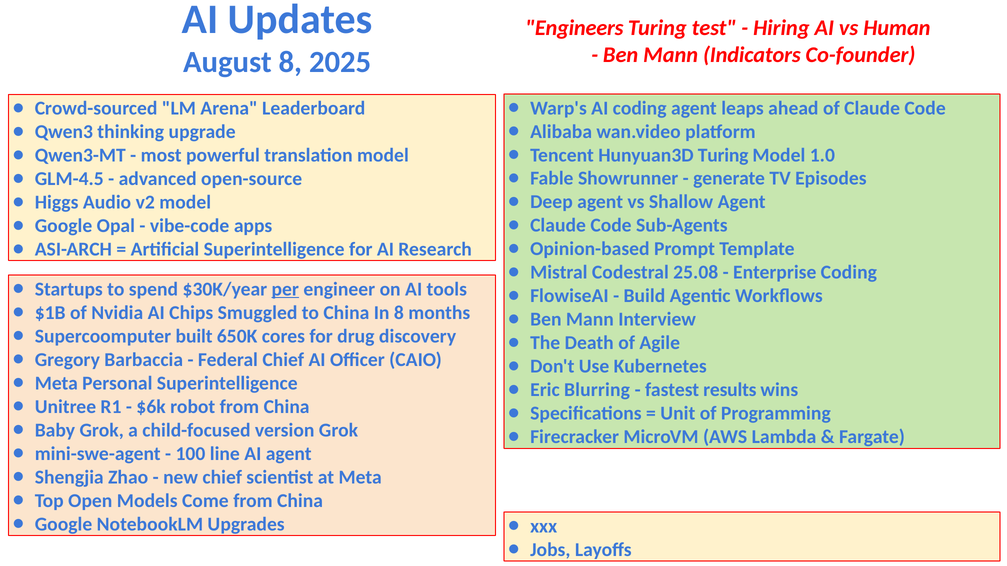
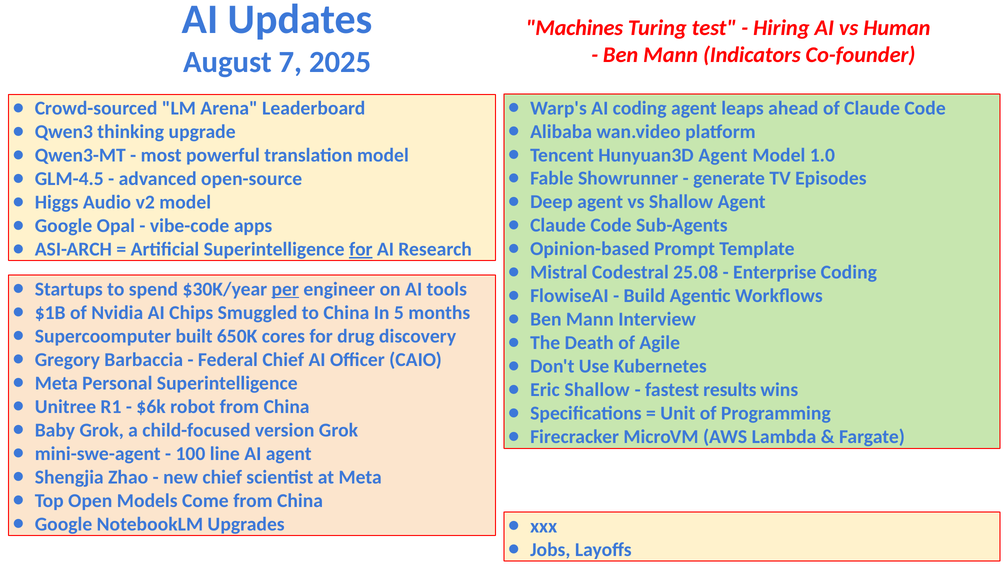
Engineers: Engineers -> Machines (574, 28)
August 8: 8 -> 7 (290, 62)
Hunyuan3D Turing: Turing -> Agent (723, 155)
for underline: none -> present (361, 250)
In 8: 8 -> 5 (399, 313)
Eric Blurring: Blurring -> Shallow (597, 390)
